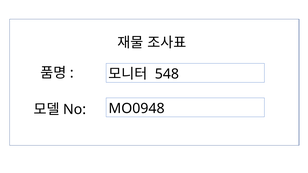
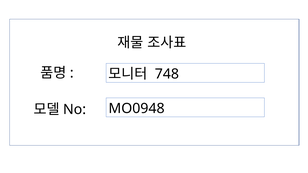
548: 548 -> 748 (167, 74)
